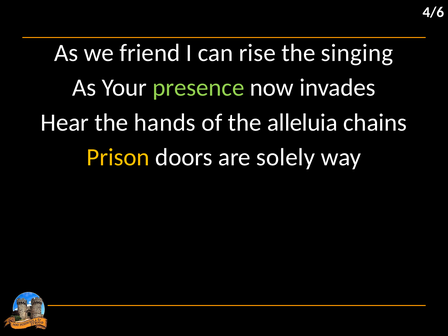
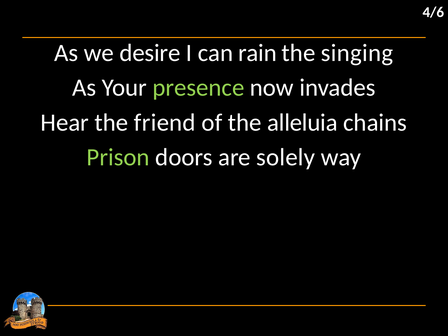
friend: friend -> desire (150, 53)
rise: rise -> rain (257, 53)
hands: hands -> friend (165, 123)
Prison colour: yellow -> light green (118, 157)
